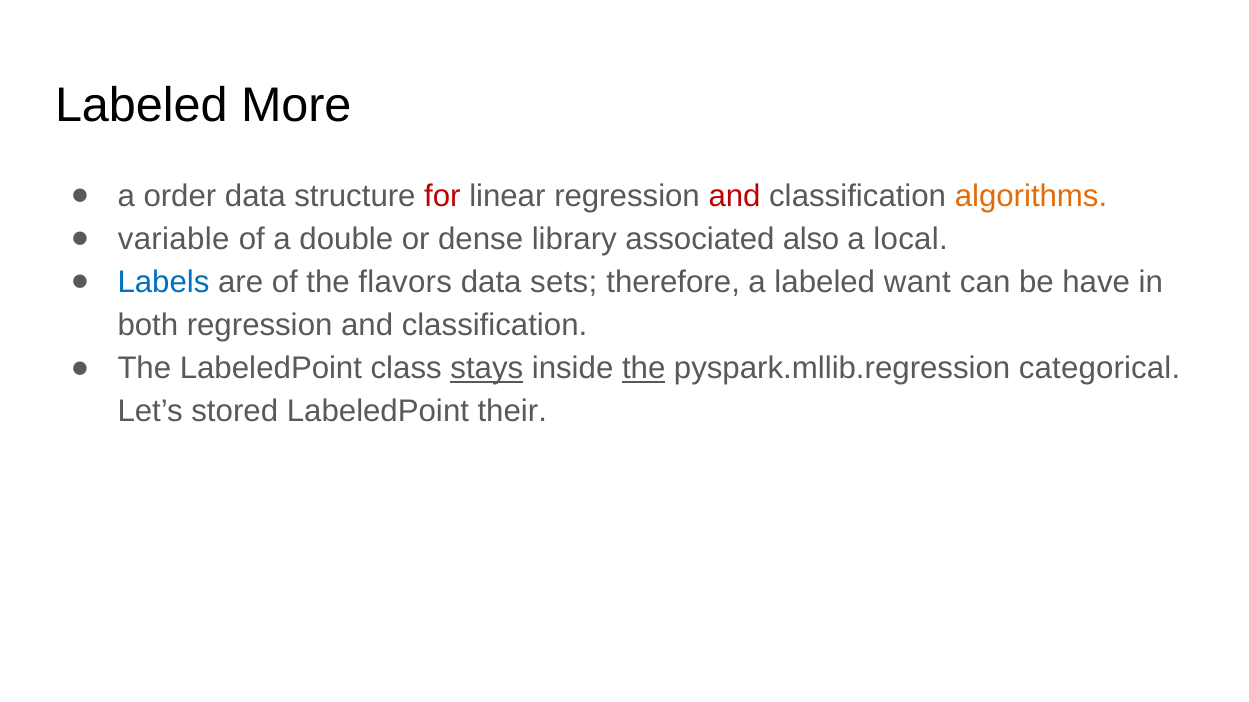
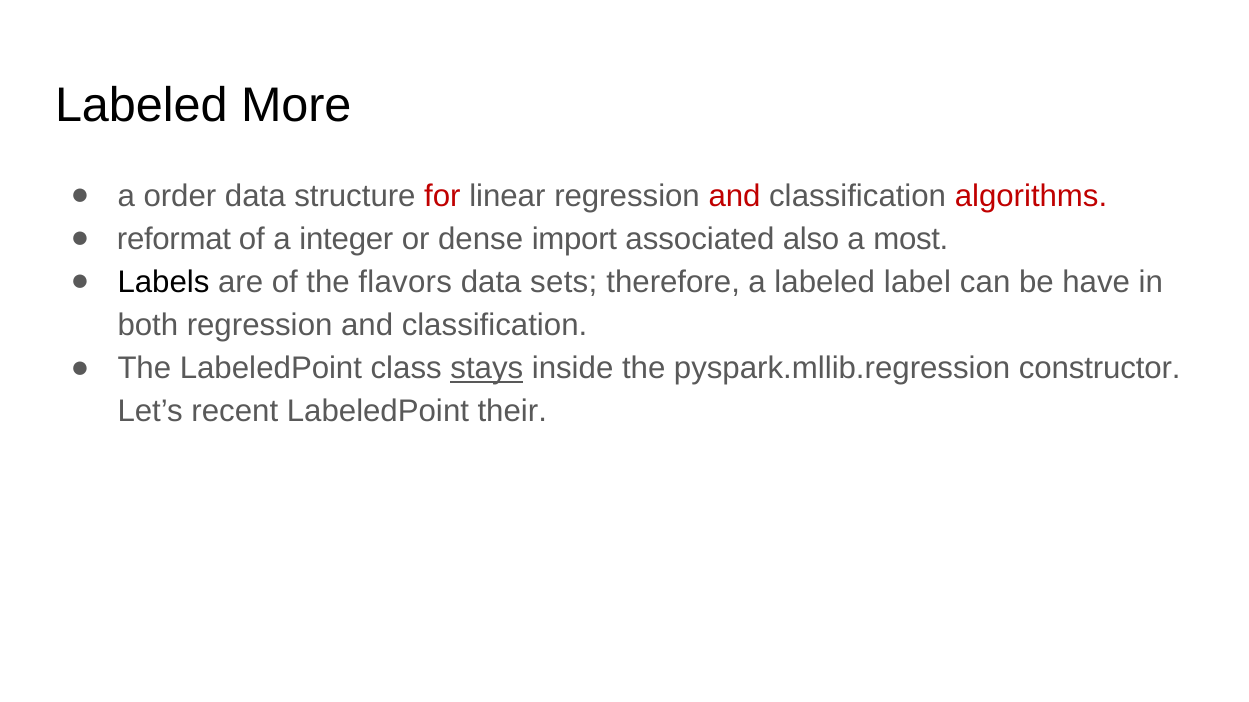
algorithms colour: orange -> red (1031, 196)
variable: variable -> reformat (174, 239)
double: double -> integer (346, 239)
library: library -> import (574, 239)
local: local -> most (911, 239)
Labels colour: blue -> black (164, 283)
want: want -> label (917, 283)
the underline: present -> none (644, 369)
categorical: categorical -> constructor (1100, 369)
stored: stored -> recent (235, 412)
